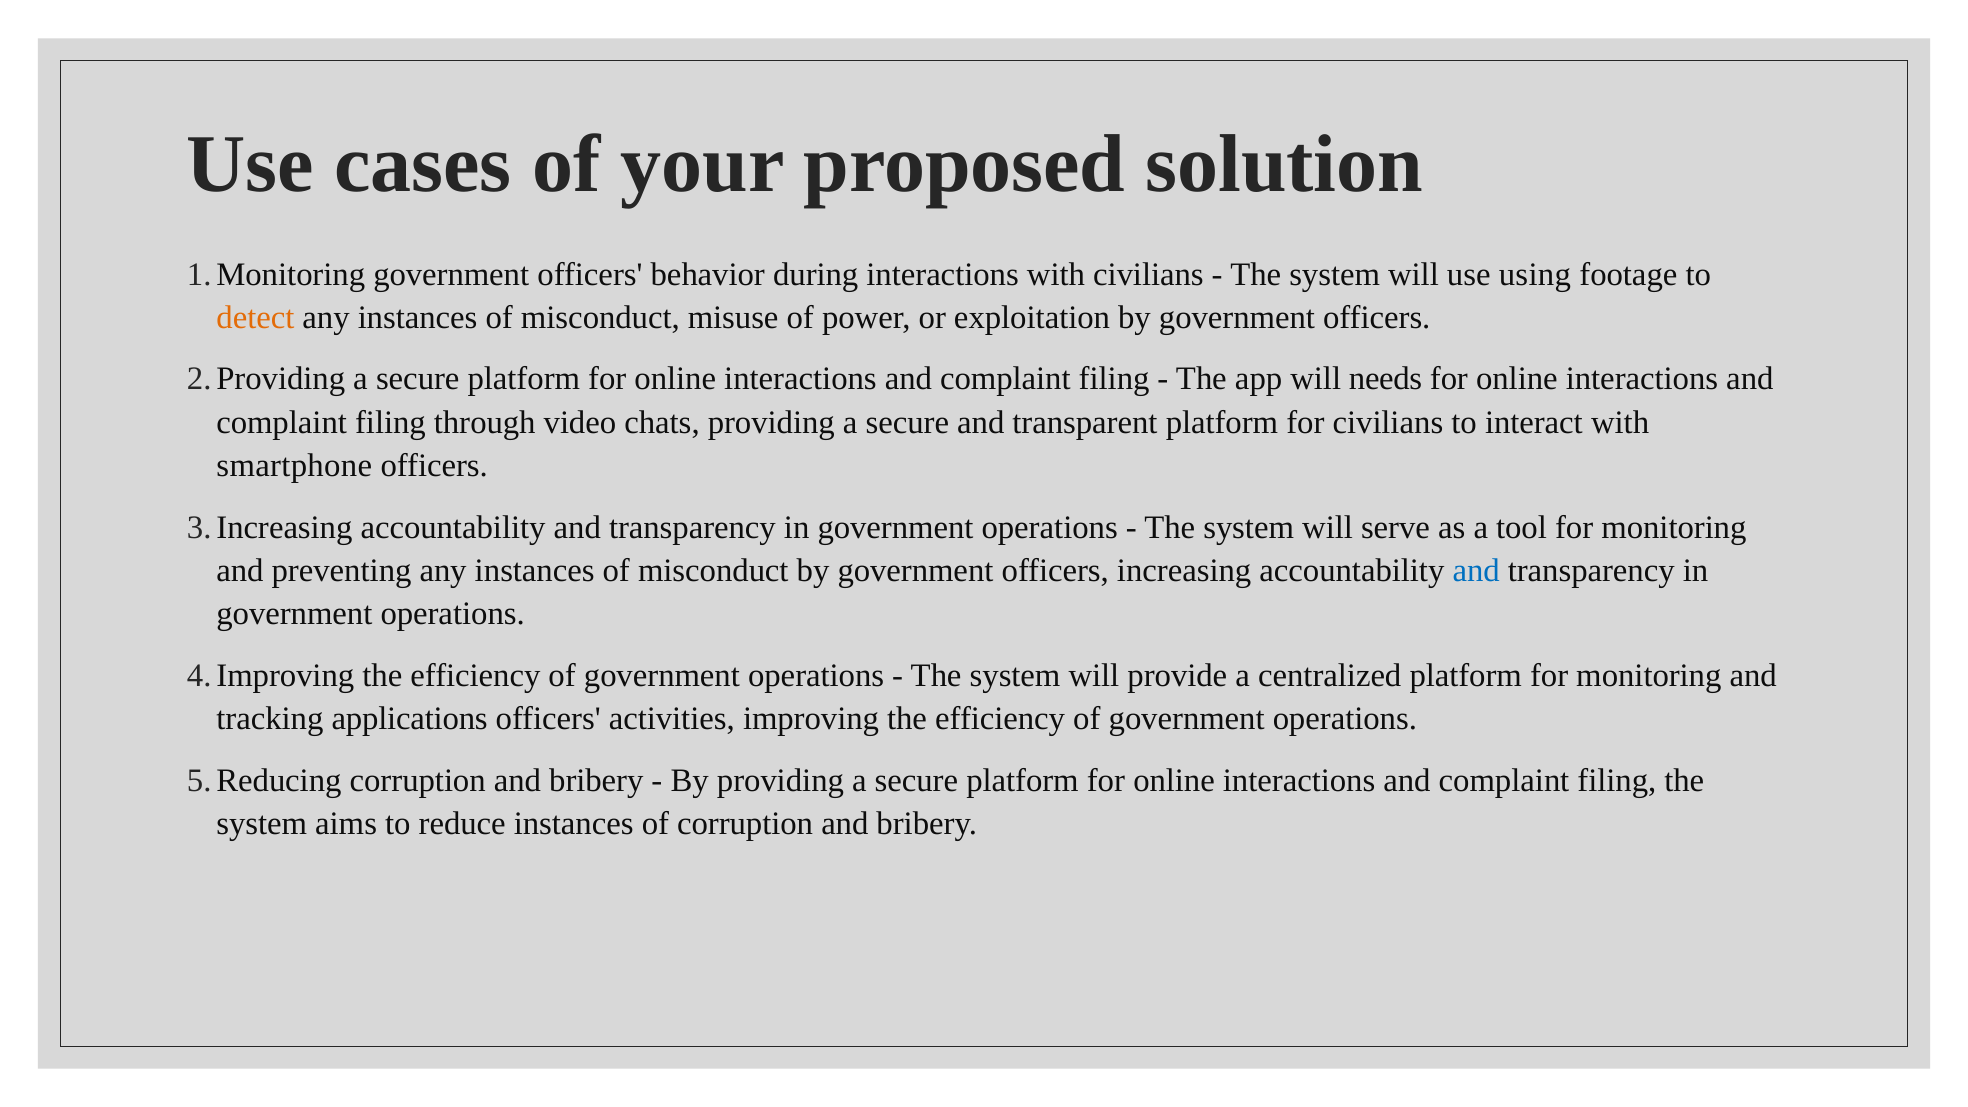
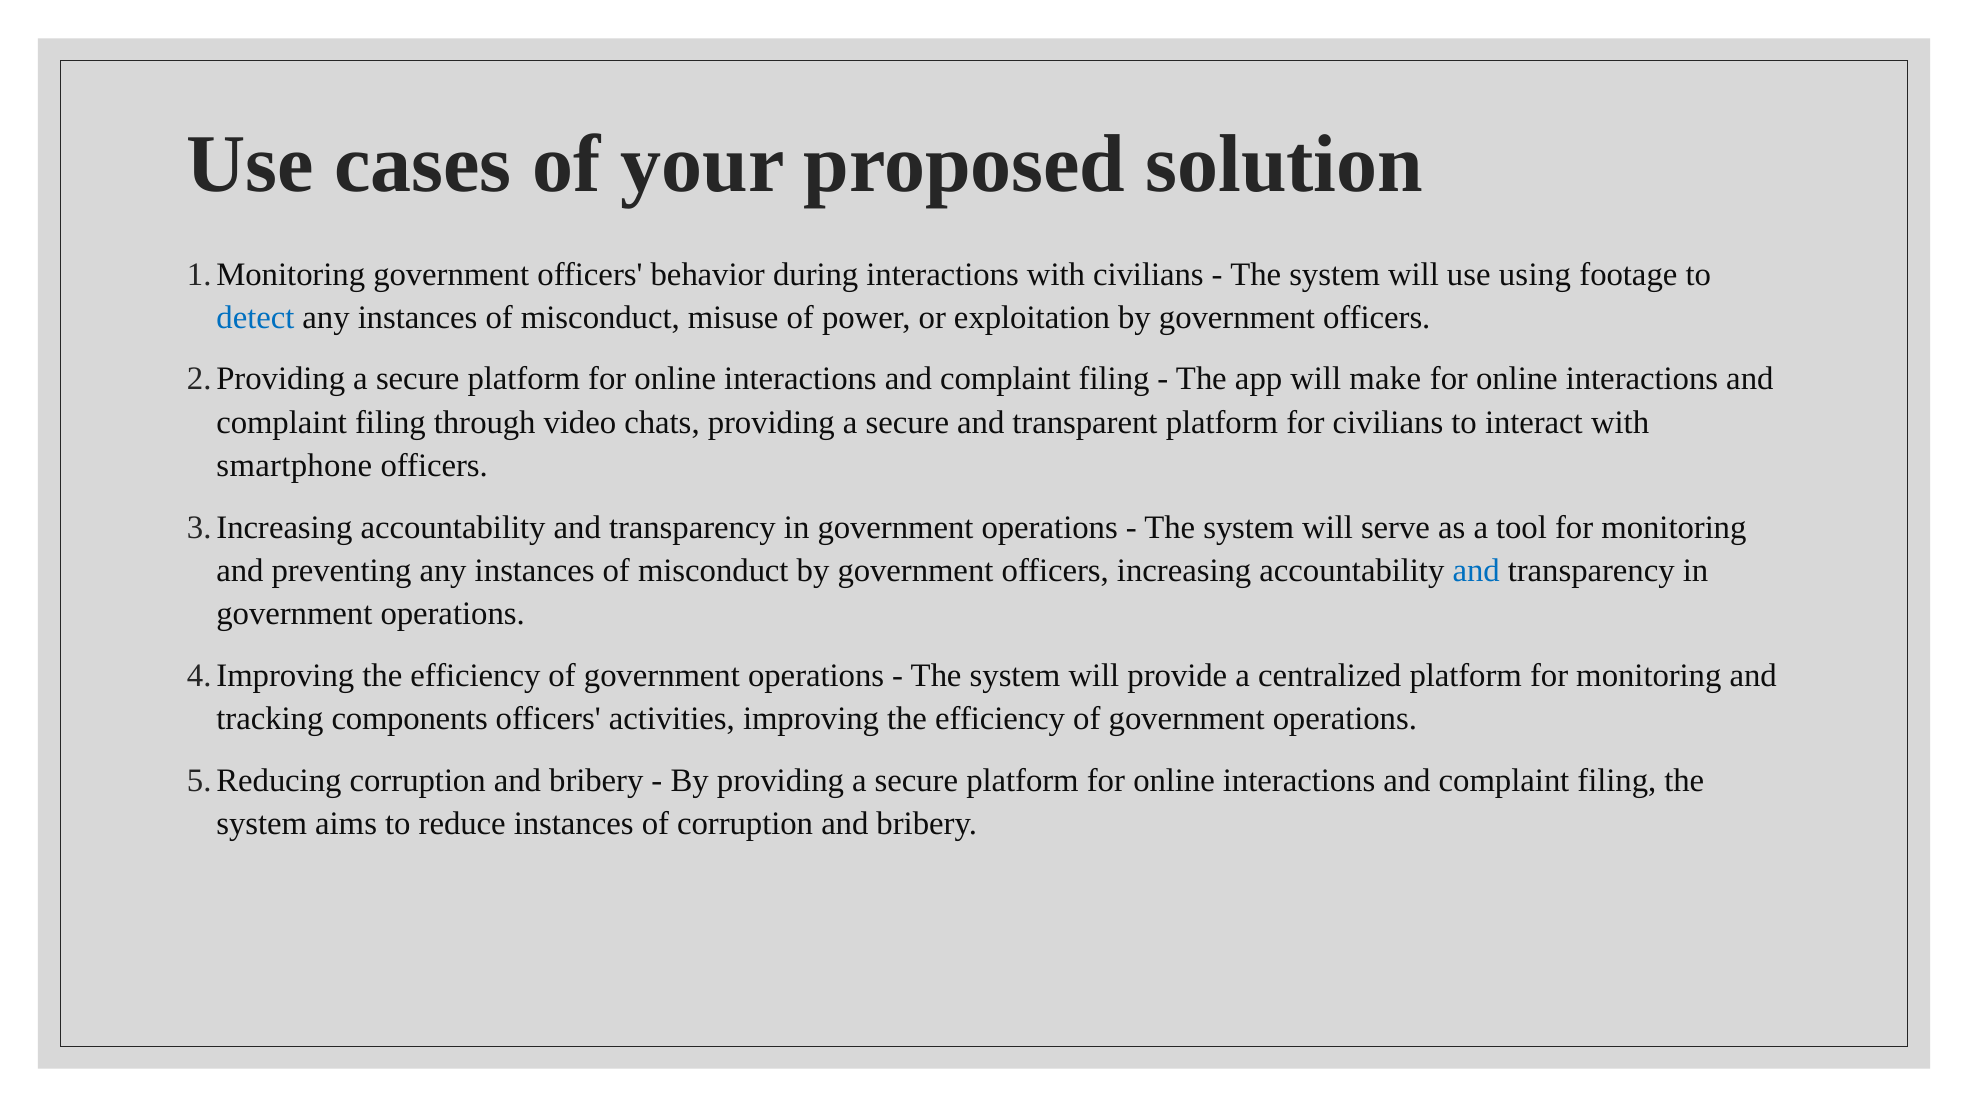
detect colour: orange -> blue (255, 317)
needs: needs -> make (1385, 379)
applications: applications -> components (410, 719)
